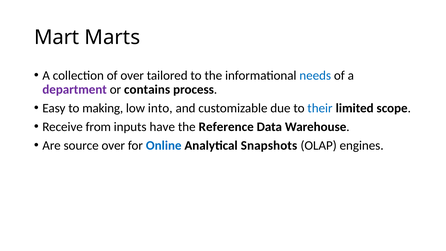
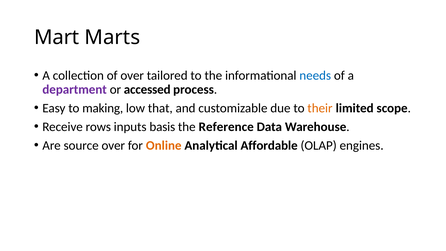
contains: contains -> accessed (147, 89)
into: into -> that (160, 108)
their colour: blue -> orange (320, 108)
from: from -> rows (98, 127)
have: have -> basis (162, 127)
Online colour: blue -> orange (164, 145)
Snapshots: Snapshots -> Affordable (269, 145)
